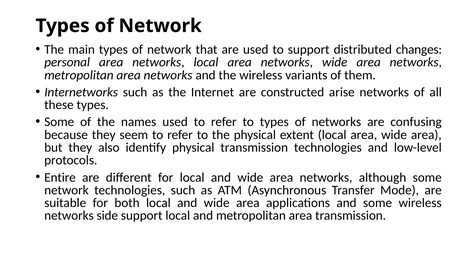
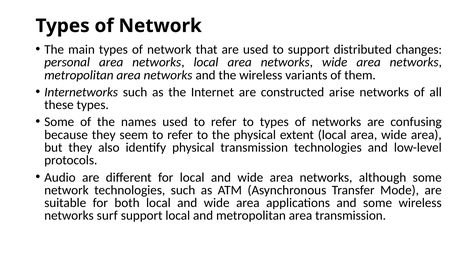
Entire: Entire -> Audio (60, 177)
side: side -> surf (107, 216)
